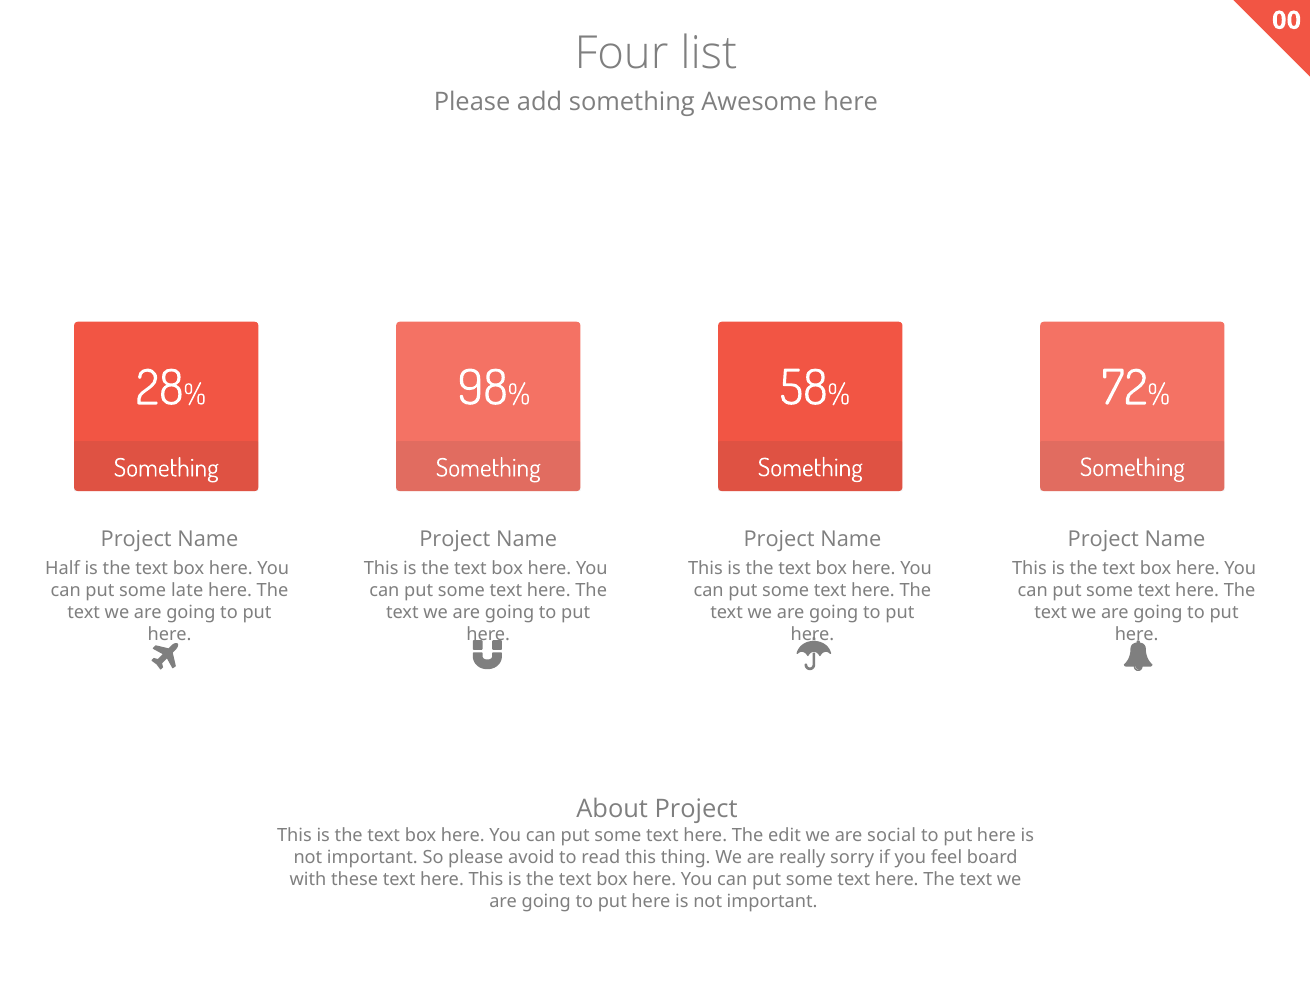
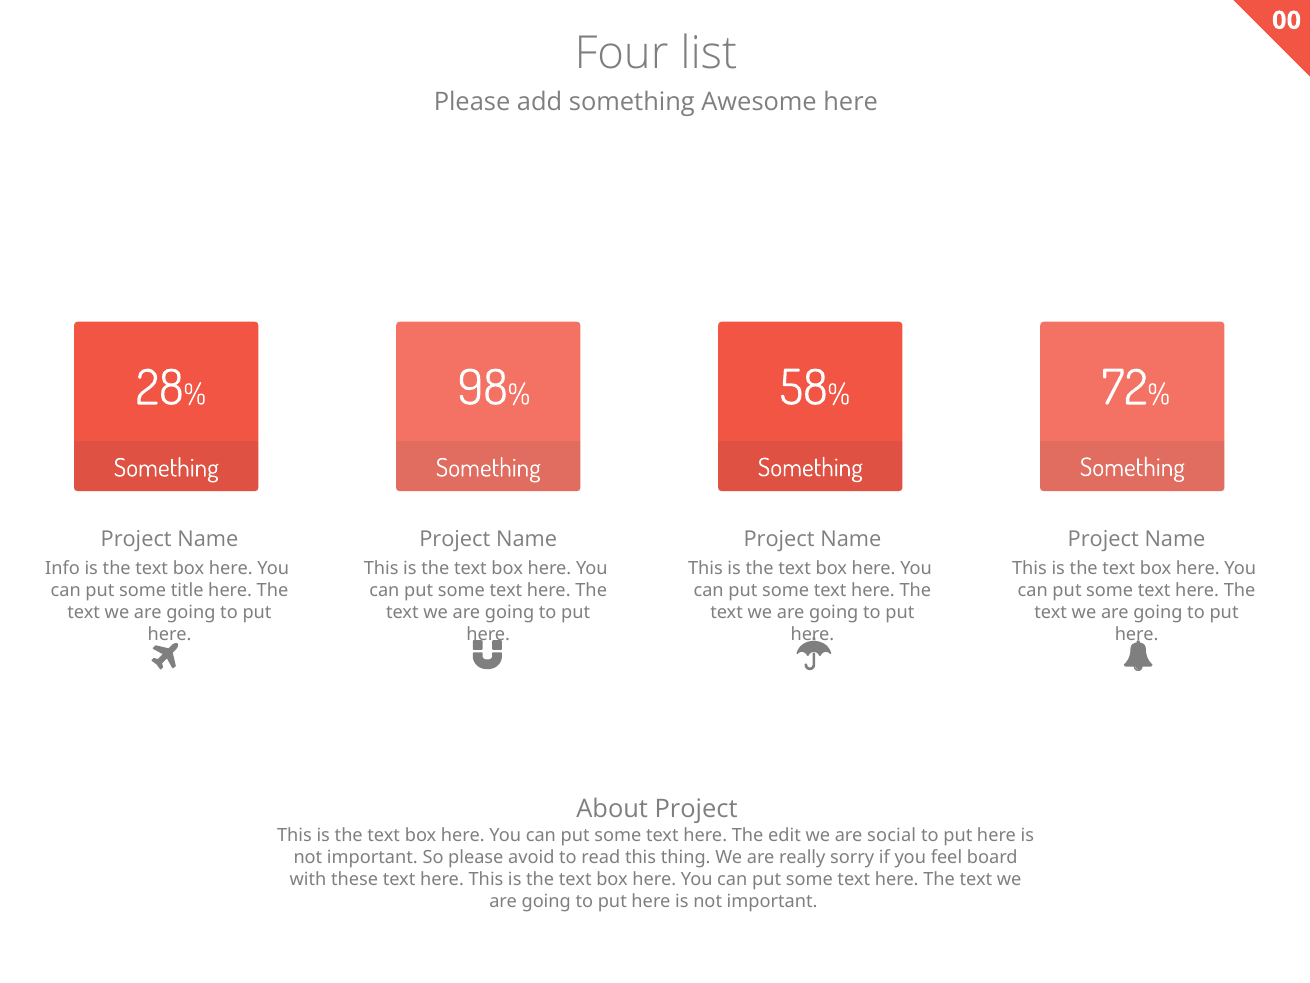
Half: Half -> Info (63, 569)
late: late -> title (187, 590)
